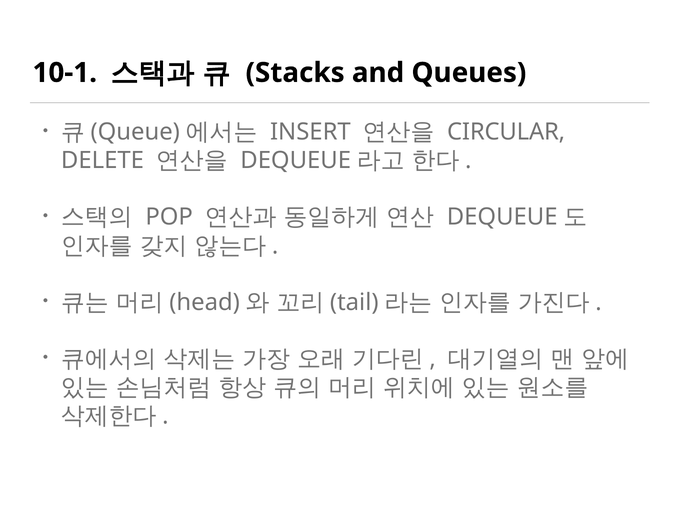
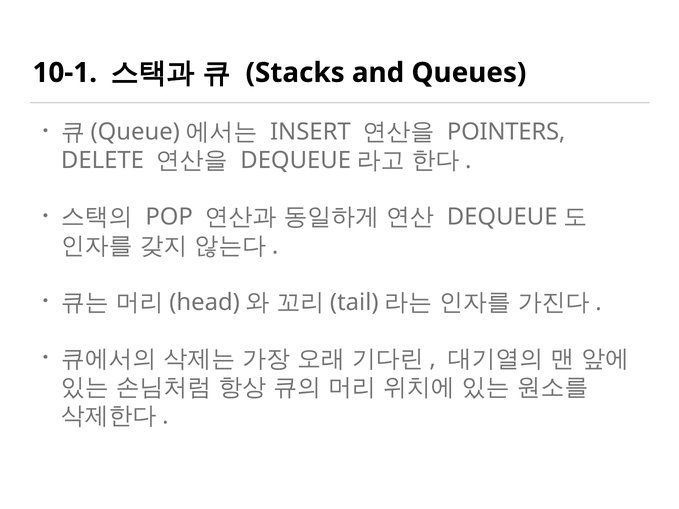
CIRCULAR: CIRCULAR -> POINTERS (506, 132)
